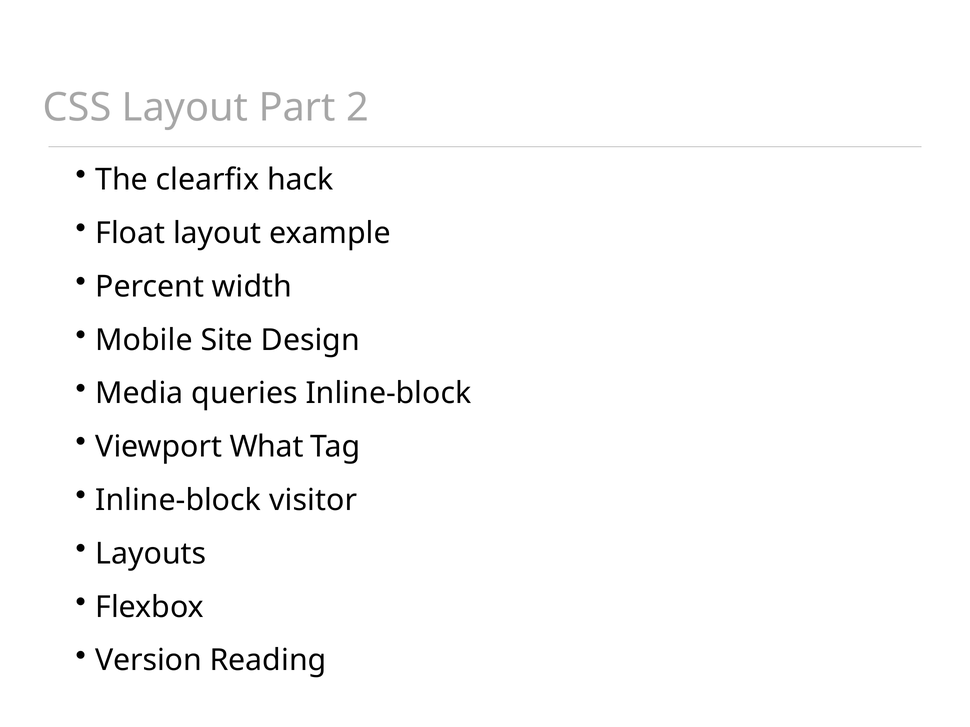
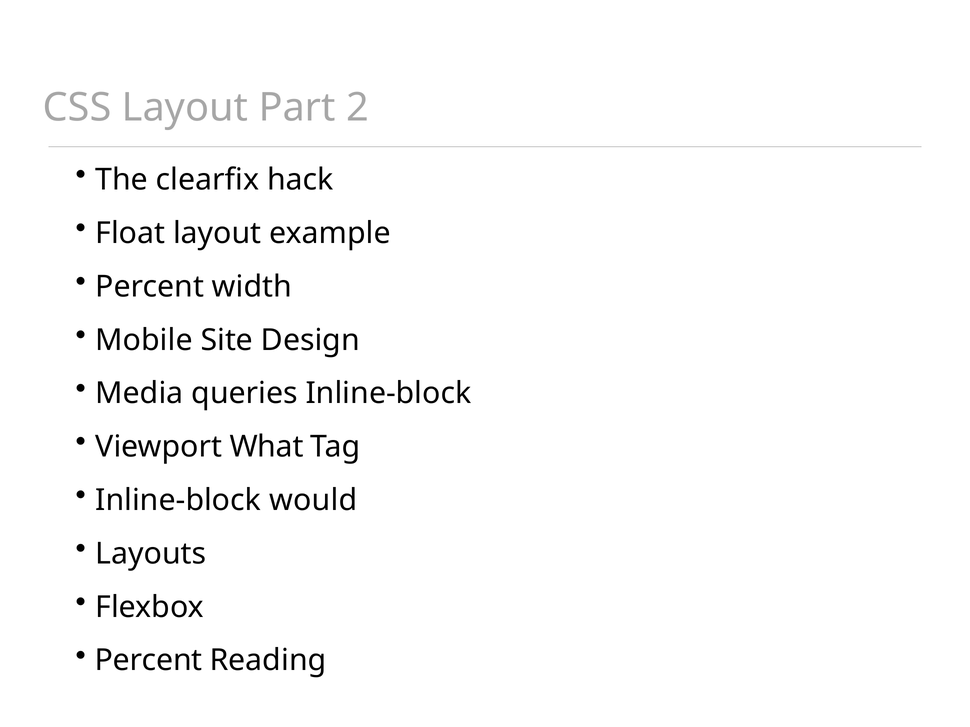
visitor: visitor -> would (313, 501)
Version: Version -> Percent (149, 661)
